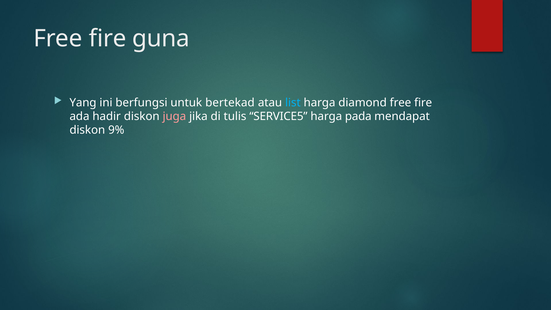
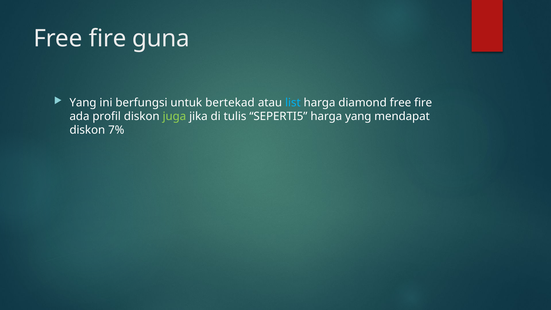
hadir: hadir -> profil (107, 116)
juga colour: pink -> light green (174, 116)
SERVICE5: SERVICE5 -> SEPERTI5 (278, 116)
harga pada: pada -> yang (358, 116)
9%: 9% -> 7% (116, 130)
